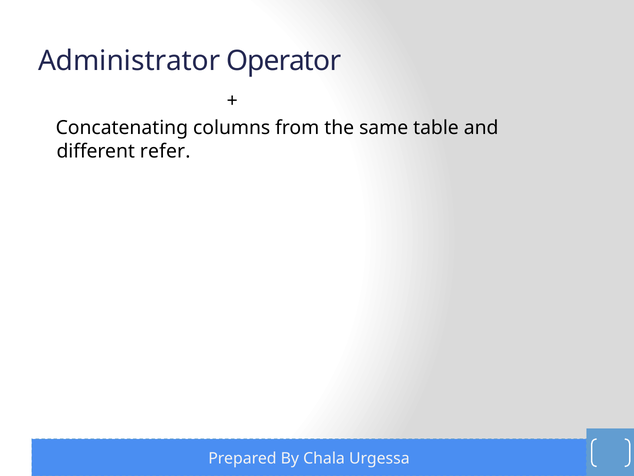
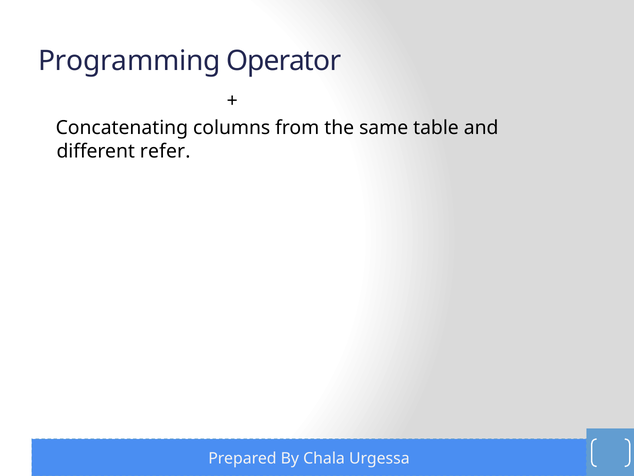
Administrator: Administrator -> Programming (129, 61)
